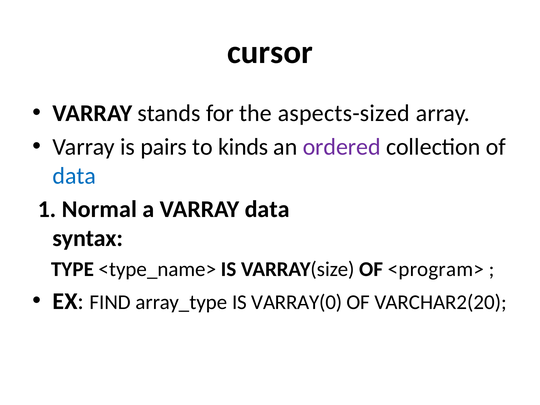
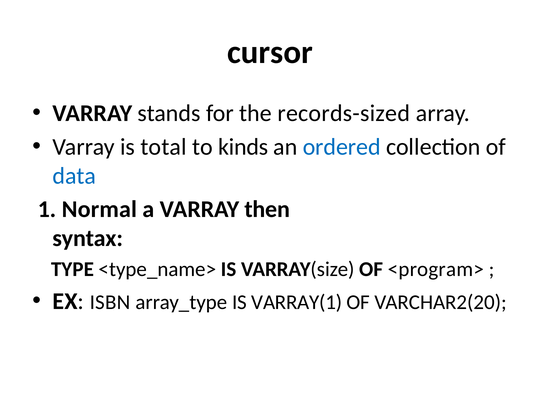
aspects-sized: aspects-sized -> records-sized (344, 113)
pairs: pairs -> total (164, 147)
ordered colour: purple -> blue (342, 147)
VARRAY data: data -> then (267, 209)
FIND: FIND -> ISBN (110, 302)
VARRAY(0: VARRAY(0 -> VARRAY(1 (297, 302)
